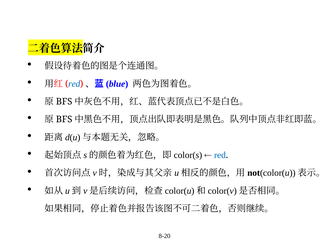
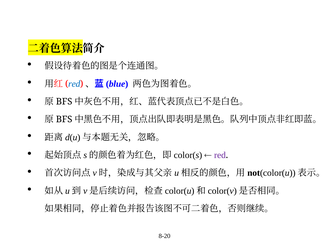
red colour: blue -> purple (220, 155)
